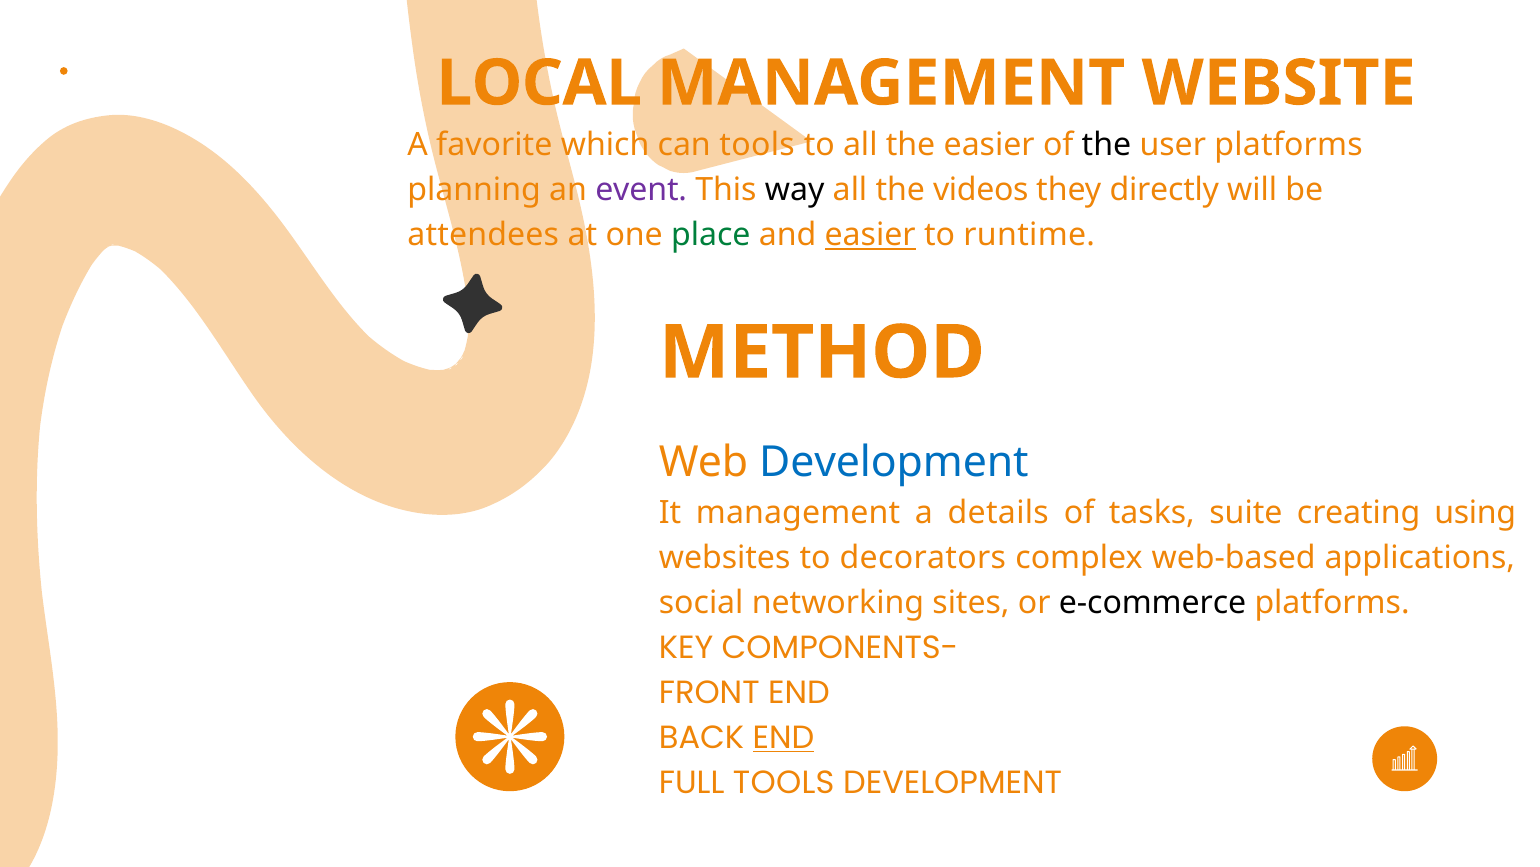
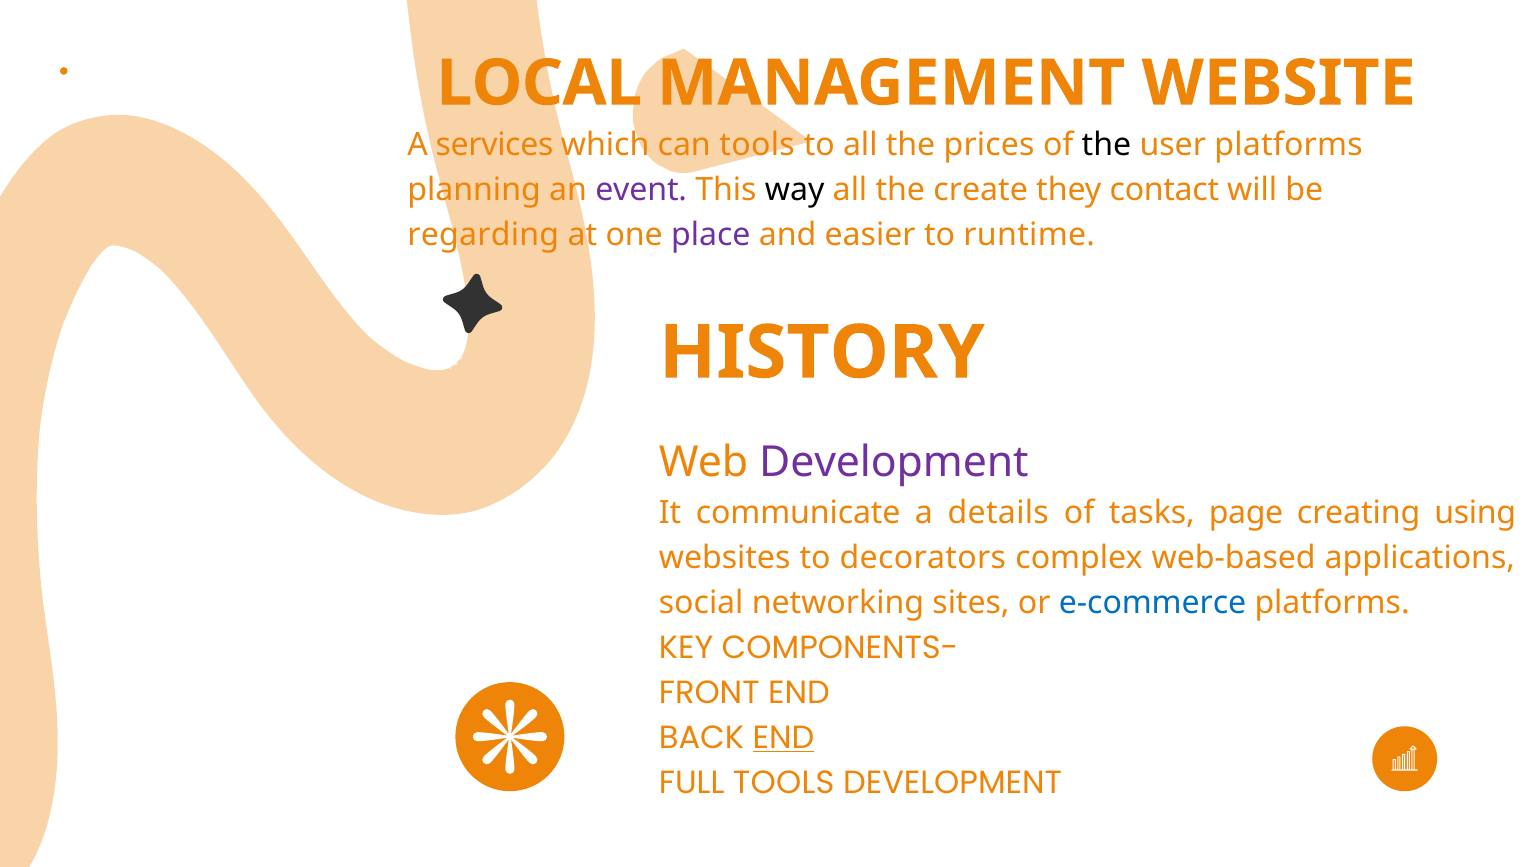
favorite: favorite -> services (494, 145)
the easier: easier -> prices (989, 145)
videos: videos -> create (981, 190)
directly: directly -> contact (1164, 190)
attendees: attendees -> regarding (483, 235)
place colour: green -> purple (711, 235)
easier underline: present -> none (870, 235)
METHOD: METHOD -> HISTORY (822, 353)
Development colour: blue -> purple (894, 462)
It management: management -> communicate (798, 512)
suite: suite -> page (1246, 512)
e-commerce colour: black -> blue (1153, 602)
